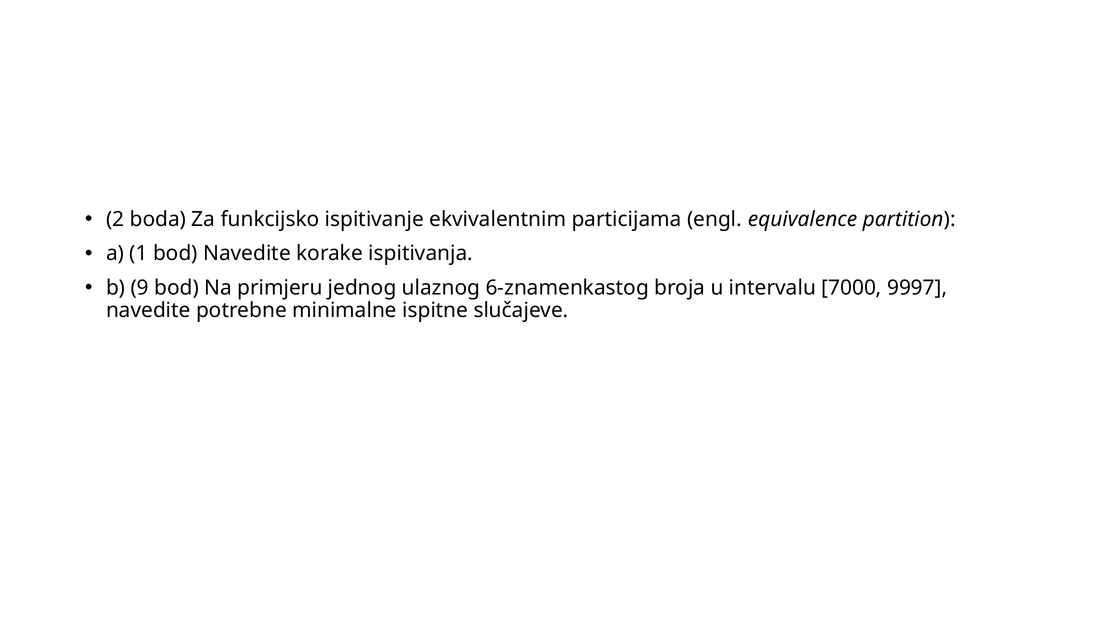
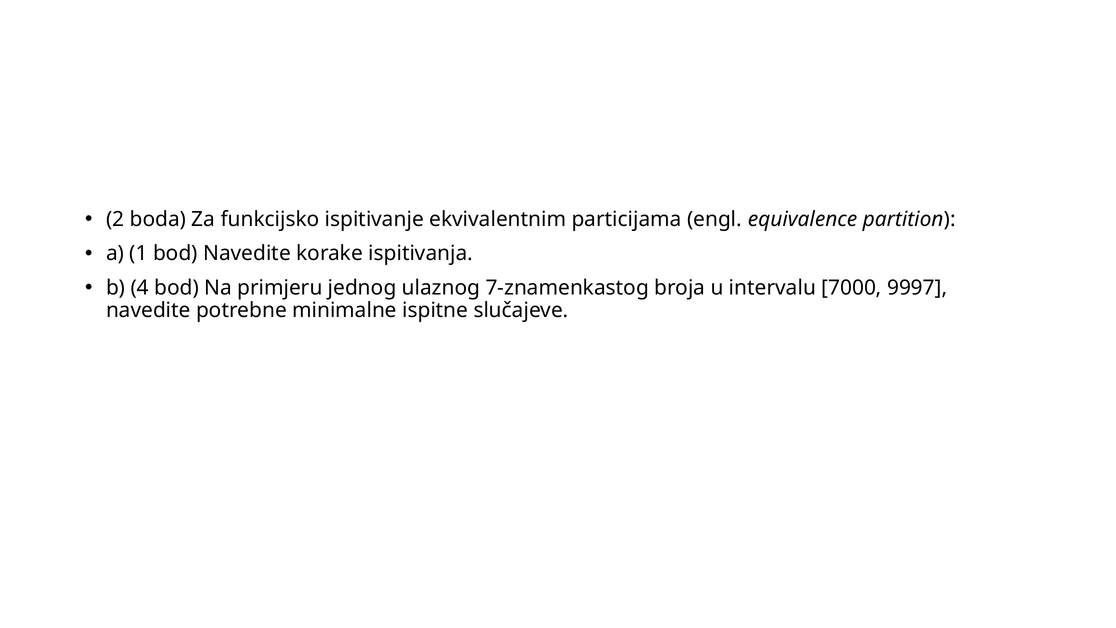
9: 9 -> 4 (140, 288)
6-znamenkastog: 6-znamenkastog -> 7-znamenkastog (567, 288)
